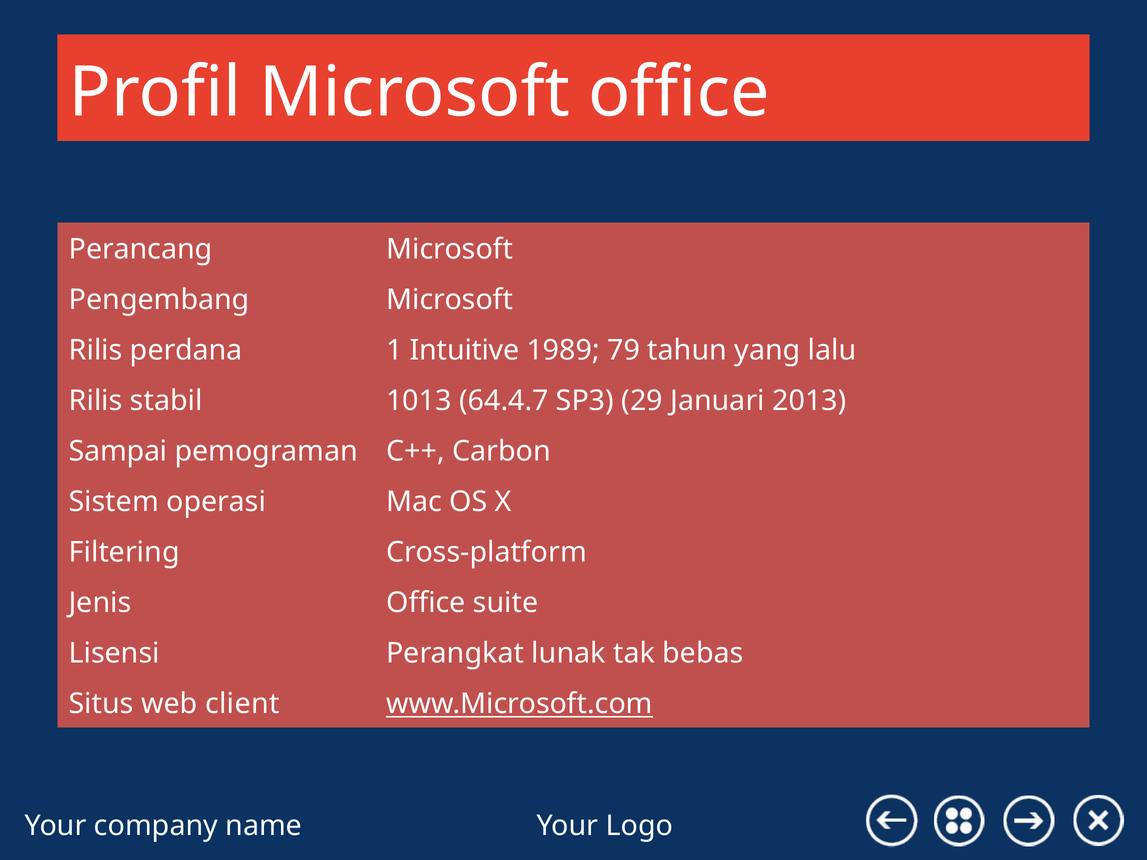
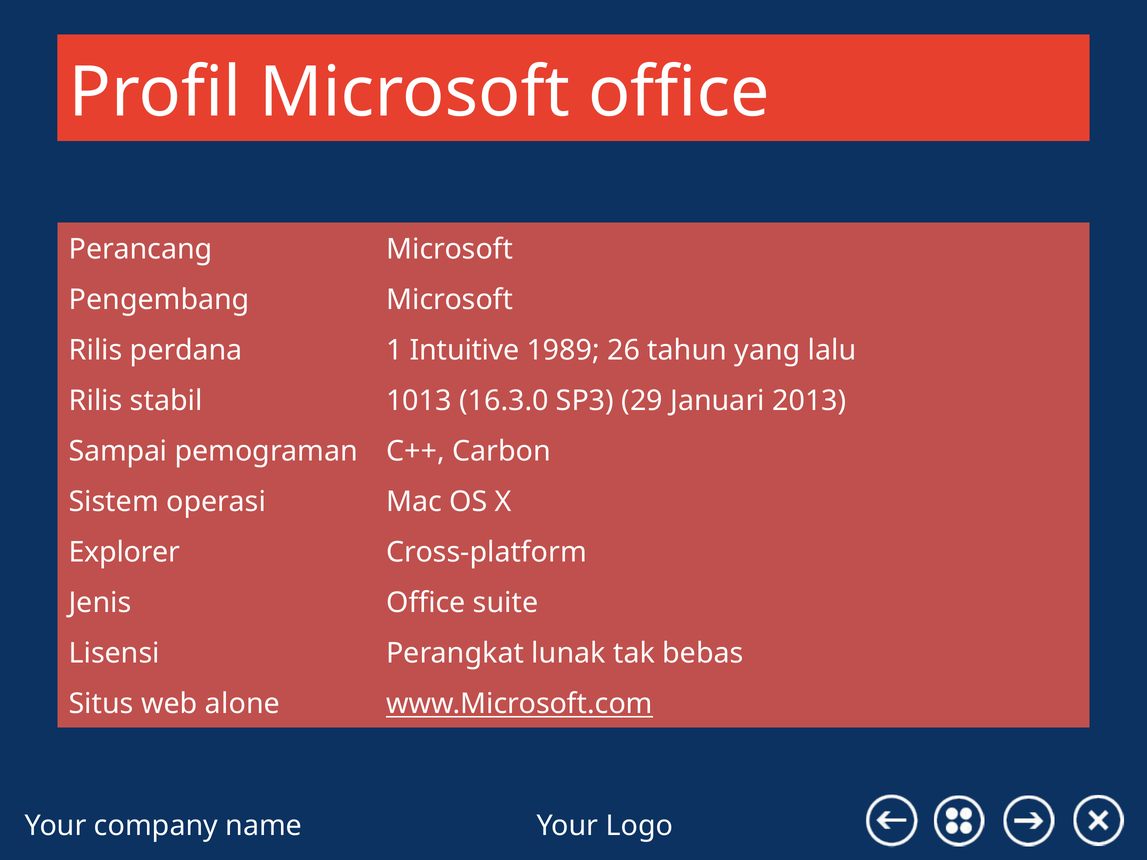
79: 79 -> 26 (624, 350)
64.4.7: 64.4.7 -> 16.3.0 (504, 401)
Filtering: Filtering -> Explorer (124, 552)
client: client -> alone (242, 704)
